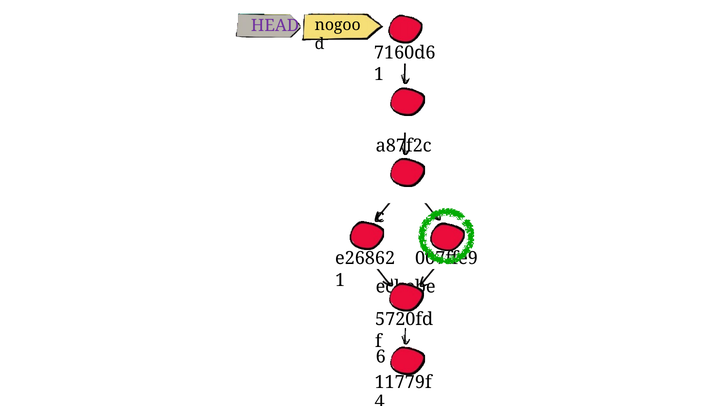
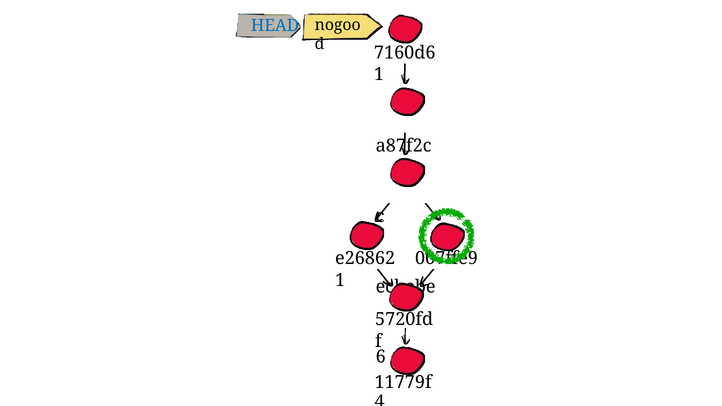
HEAD colour: purple -> blue (275, 25)
